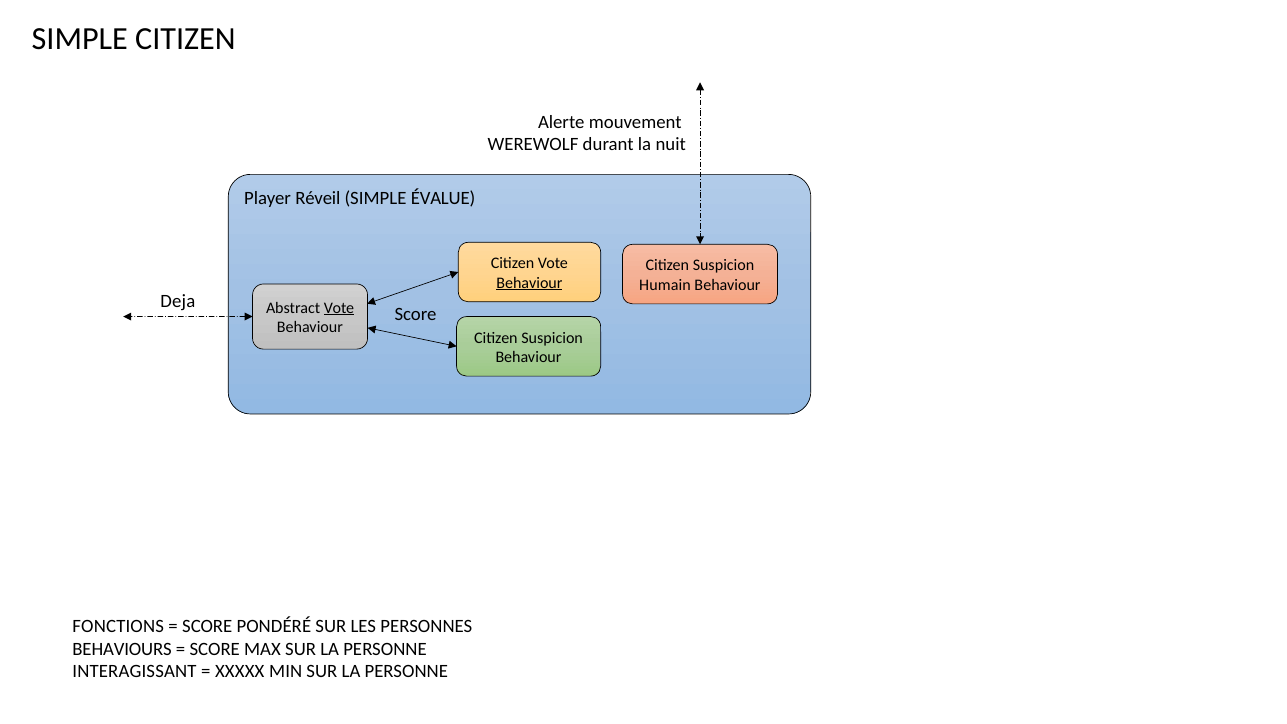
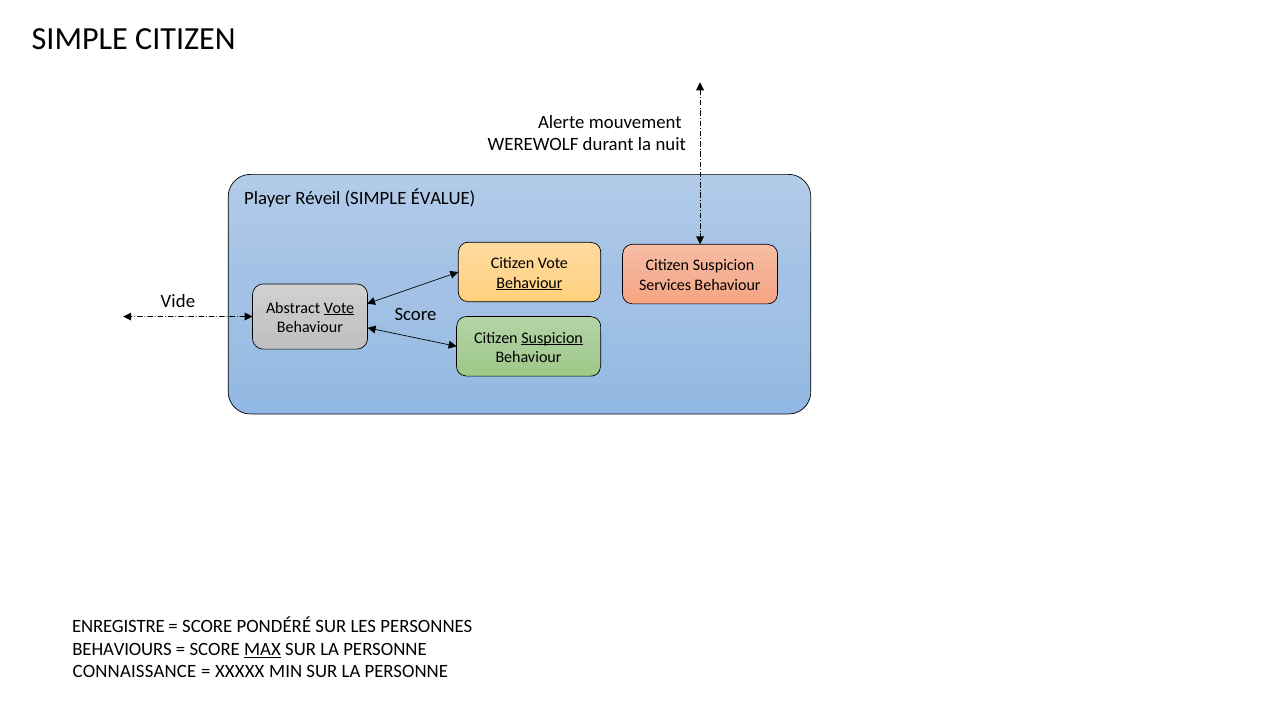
Humain: Humain -> Services (665, 285)
Deja: Deja -> Vide (178, 301)
Suspicion underline: none -> present (552, 338)
FONCTIONS: FONCTIONS -> ENREGISTRE (118, 627)
MAX underline: none -> present (263, 649)
INTERAGISSANT: INTERAGISSANT -> CONNAISSANCE (134, 672)
